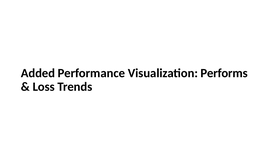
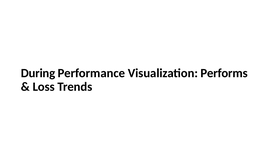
Added: Added -> During (38, 73)
